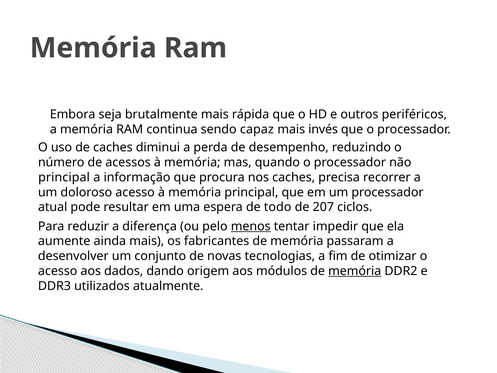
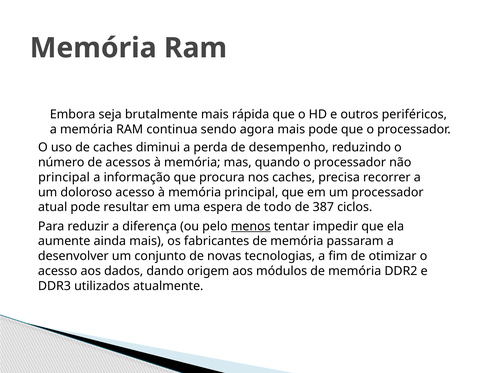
capaz: capaz -> agora (257, 129)
mais invés: invés -> pode (323, 129)
207: 207 -> 387 (323, 207)
memória underline: present -> none (355, 271)
